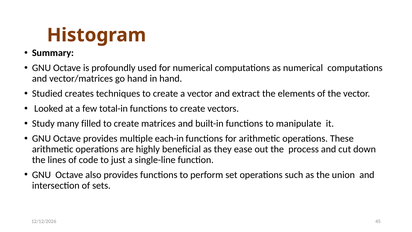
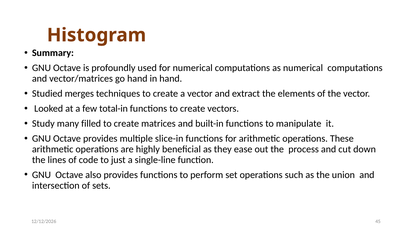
creates: creates -> merges (79, 94)
each-in: each-in -> slice-in (169, 138)
